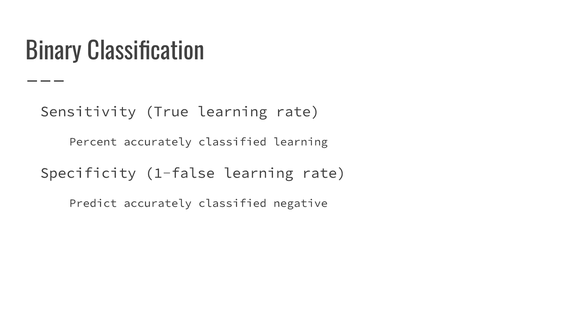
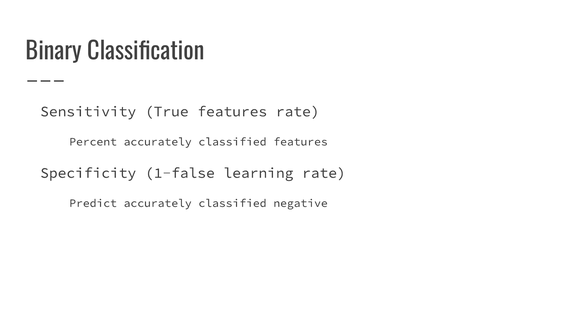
True learning: learning -> features (232, 112)
classified learning: learning -> features (301, 142)
